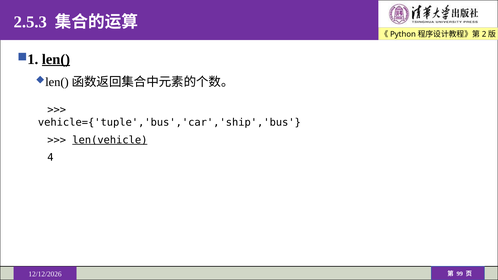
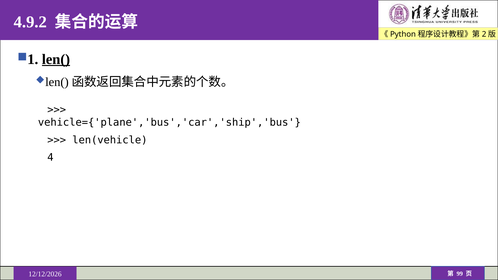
2.5.3: 2.5.3 -> 4.9.2 (30, 22)
vehicle={'tuple','bus','car','ship','bus: vehicle={'tuple','bus','car','ship','bus -> vehicle={'plane','bus','car','ship','bus (169, 122)
len(vehicle underline: present -> none (110, 140)
